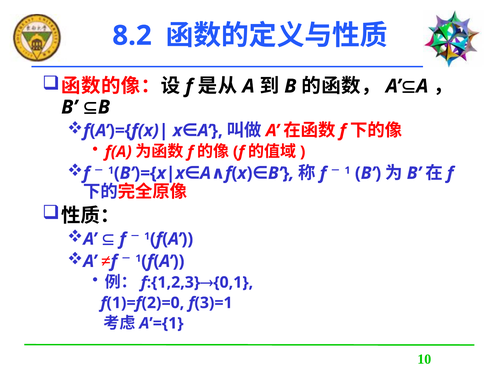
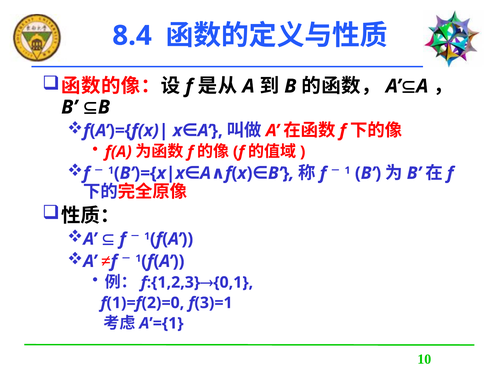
8.2: 8.2 -> 8.4 (132, 36)
